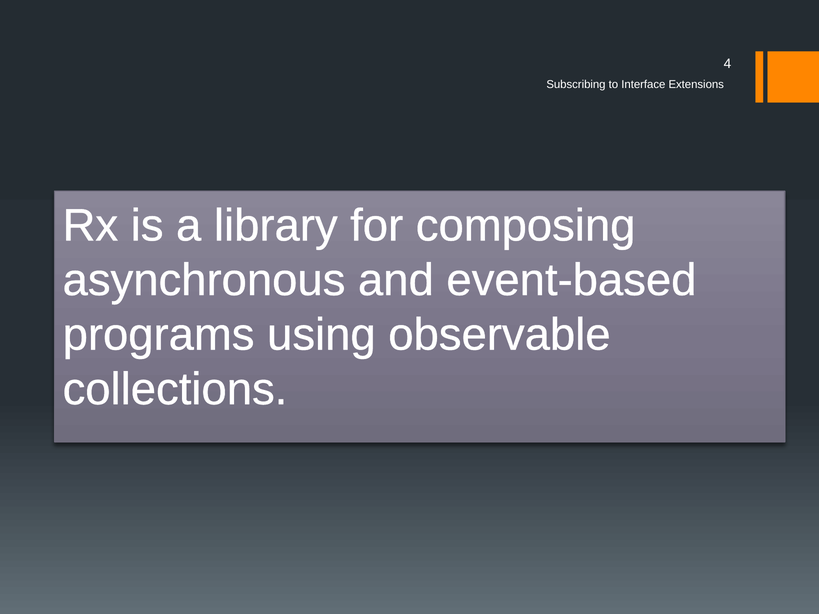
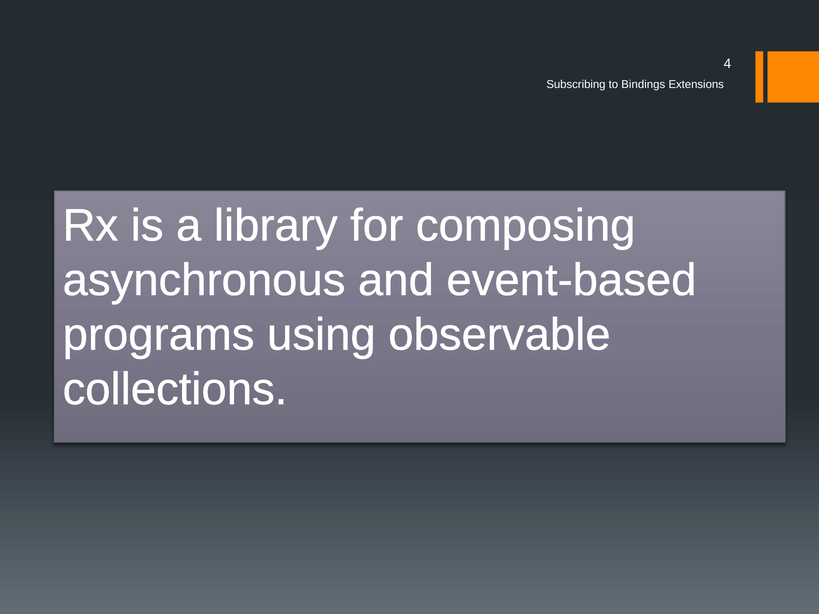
Interface: Interface -> Bindings (643, 84)
